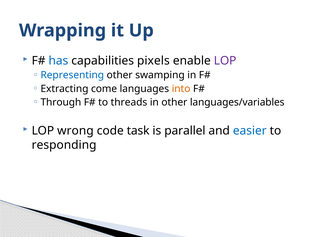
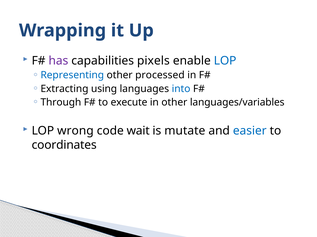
has colour: blue -> purple (58, 61)
LOP colour: purple -> blue (225, 61)
swamping: swamping -> processed (160, 75)
come: come -> using (104, 89)
into colour: orange -> blue (181, 89)
threads: threads -> execute (129, 103)
task: task -> wait (138, 131)
parallel: parallel -> mutate (185, 131)
responding: responding -> coordinates (64, 145)
